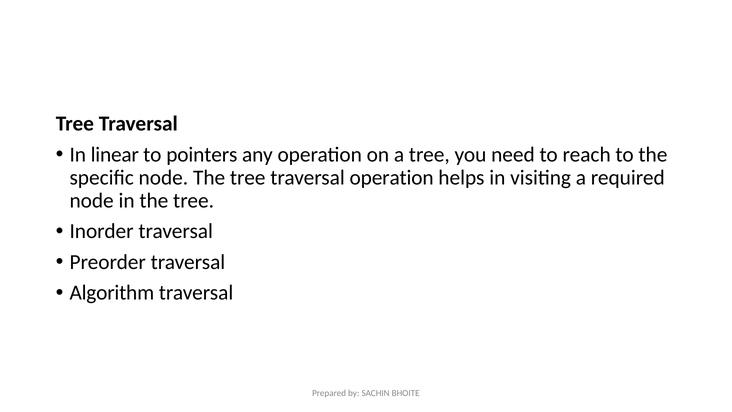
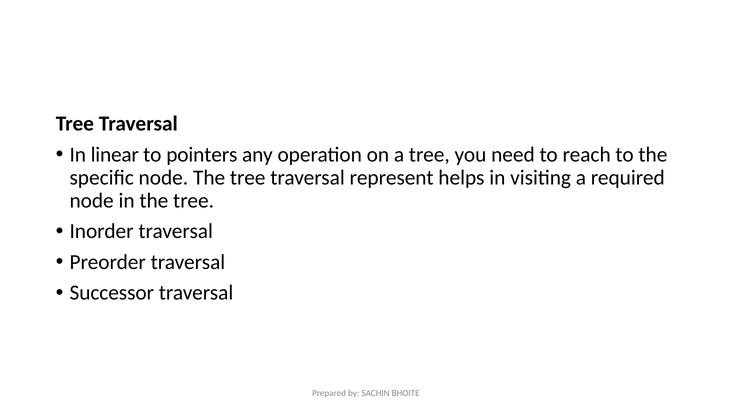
traversal operation: operation -> represent (392, 178)
Algorithm: Algorithm -> Successor (112, 293)
